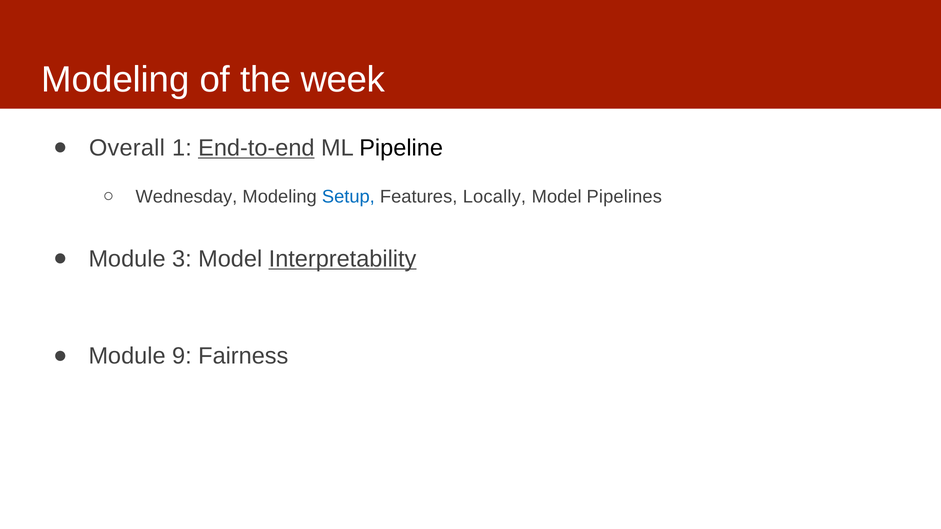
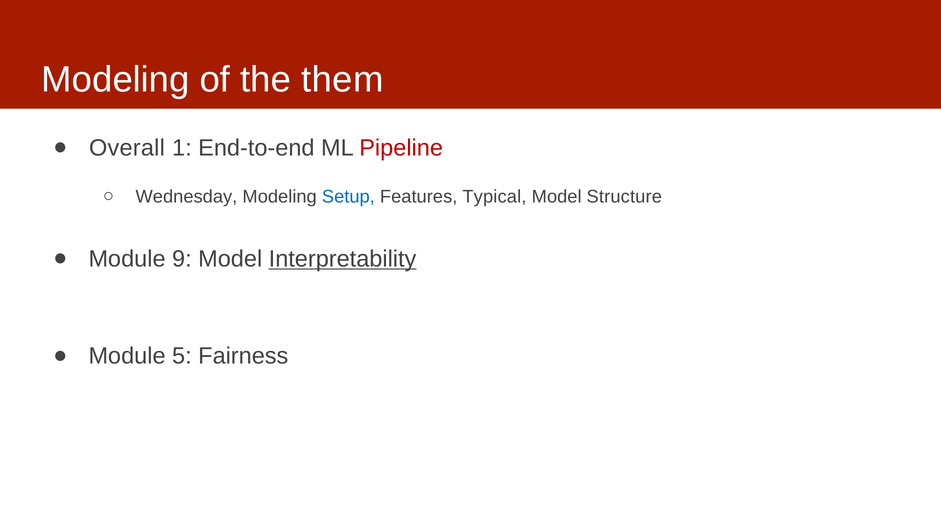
week: week -> them (342, 80)
End-to-end underline: present -> none (256, 148)
Pipeline colour: black -> red (401, 148)
Locally: Locally -> Typical (494, 197)
Pipelines: Pipelines -> Structure (624, 197)
3: 3 -> 9 (182, 259)
9: 9 -> 5 (182, 356)
